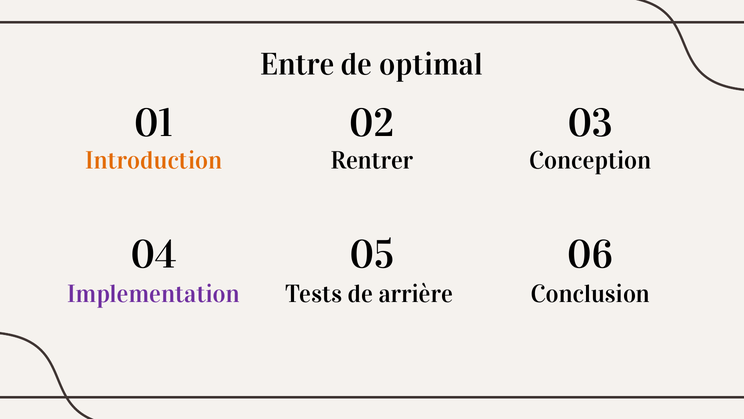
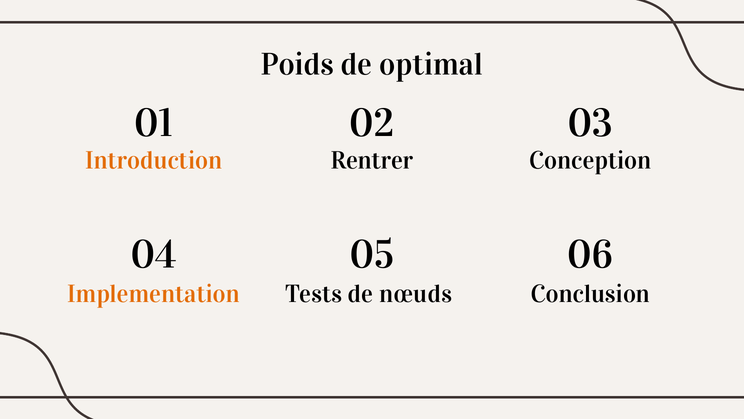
Entre: Entre -> Poids (297, 64)
Implementation colour: purple -> orange (154, 294)
arrière: arrière -> nœuds (416, 294)
